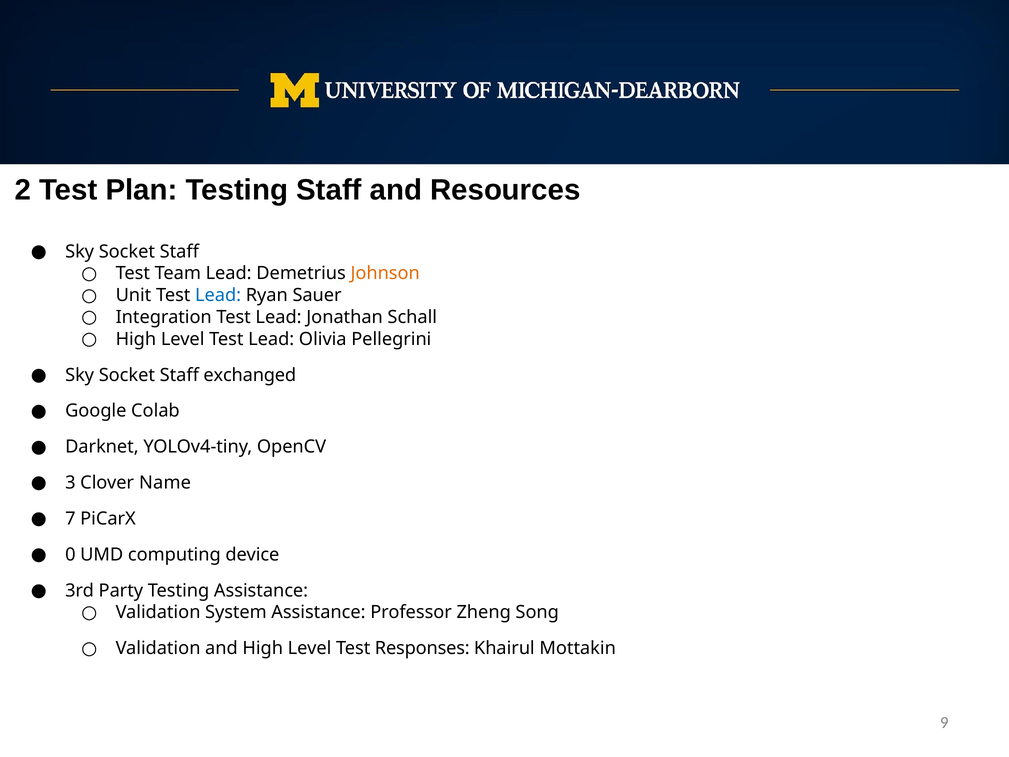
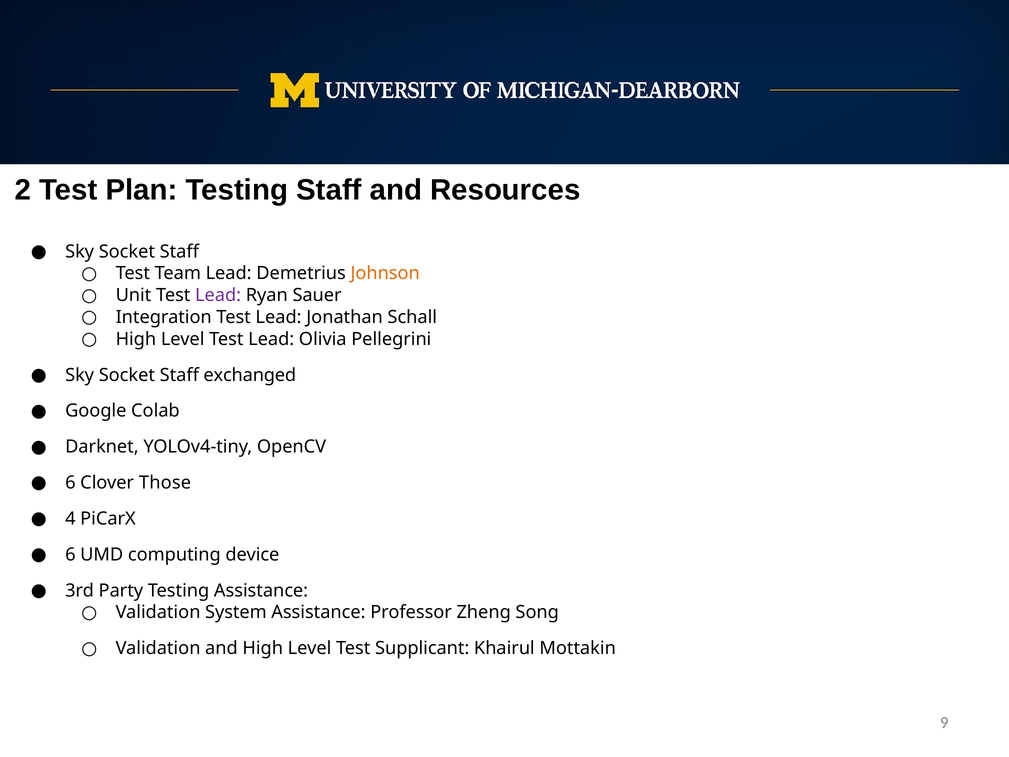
Lead colour: blue -> purple (218, 295)
3: 3 -> 6 (70, 483)
Name: Name -> Those (165, 483)
7: 7 -> 4 (70, 519)
0: 0 -> 6 (70, 554)
Responses: Responses -> Supplicant (422, 648)
